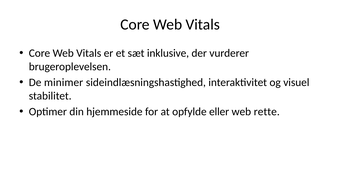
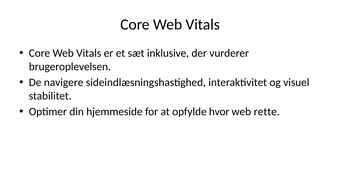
minimer: minimer -> navigere (64, 82)
eller: eller -> hvor (219, 111)
